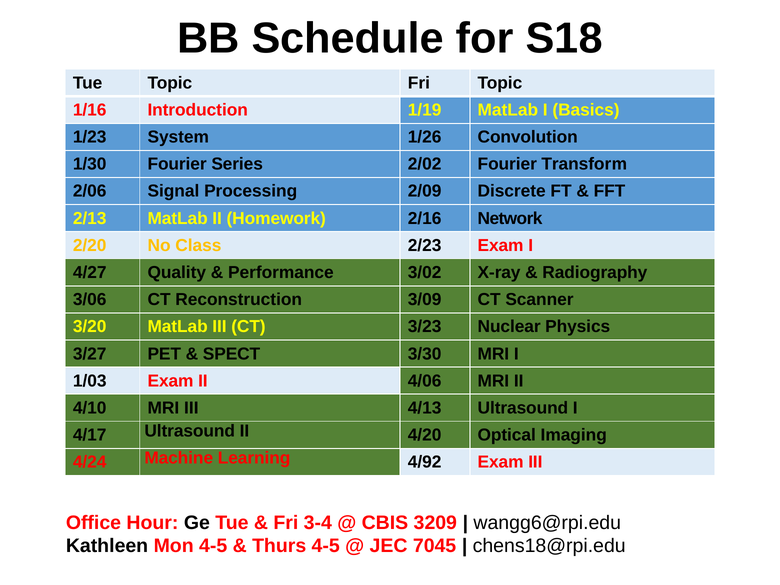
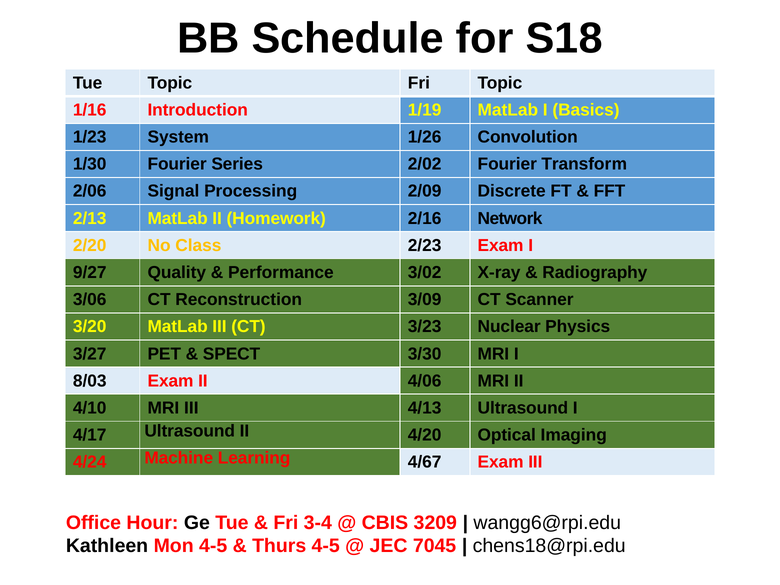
4/27: 4/27 -> 9/27 (90, 273)
1/03: 1/03 -> 8/03 (90, 381)
4/92: 4/92 -> 4/67 (425, 462)
